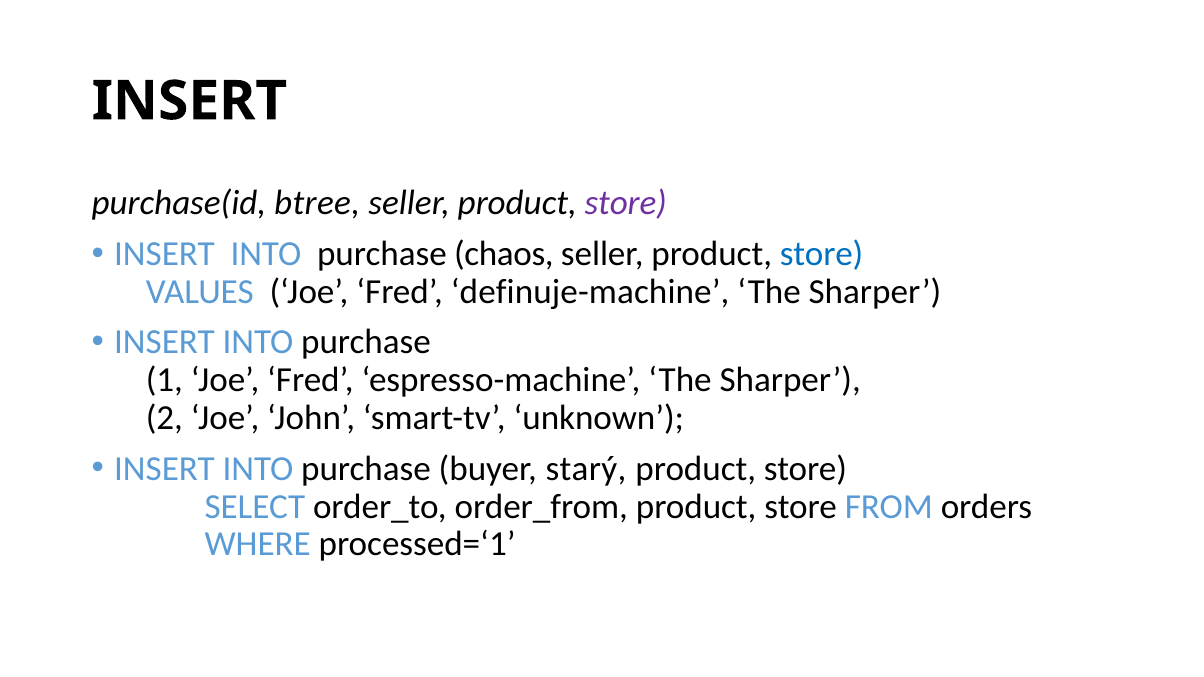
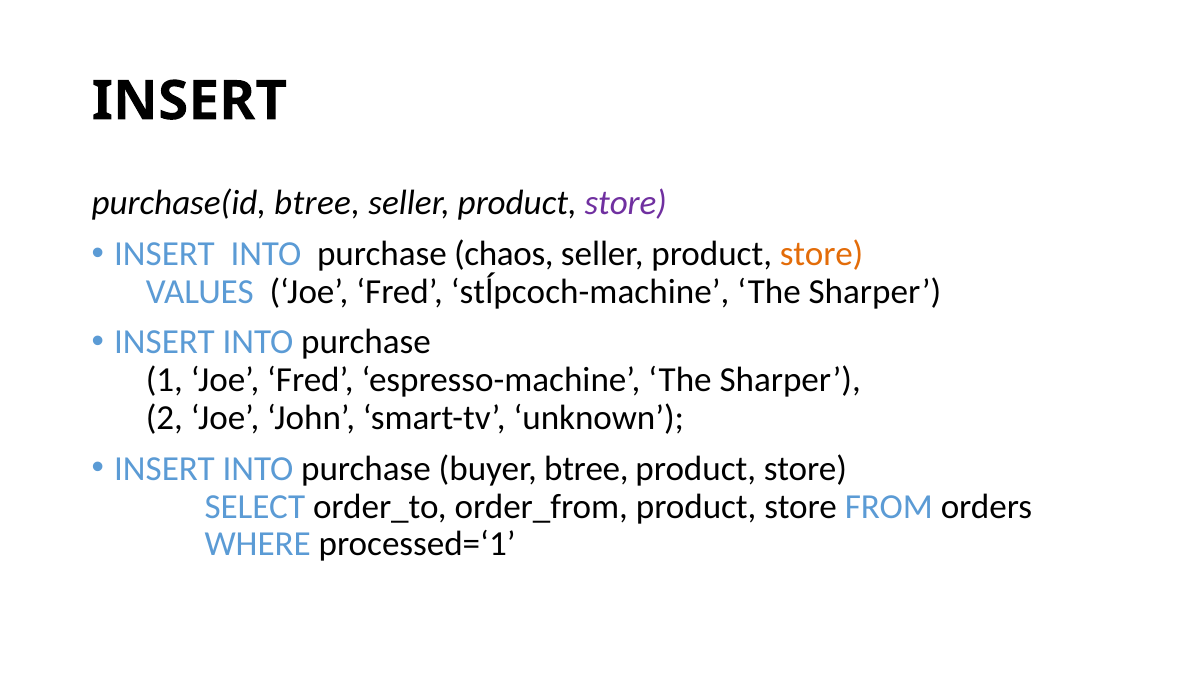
store colour: blue -> orange (822, 254)
definuje-machine: definuje-machine -> stĺpcoch-machine (590, 292)
buyer starý: starý -> btree (586, 469)
